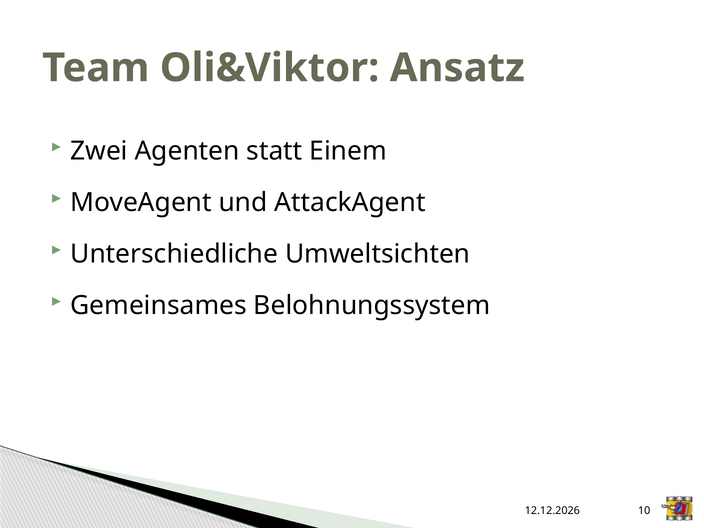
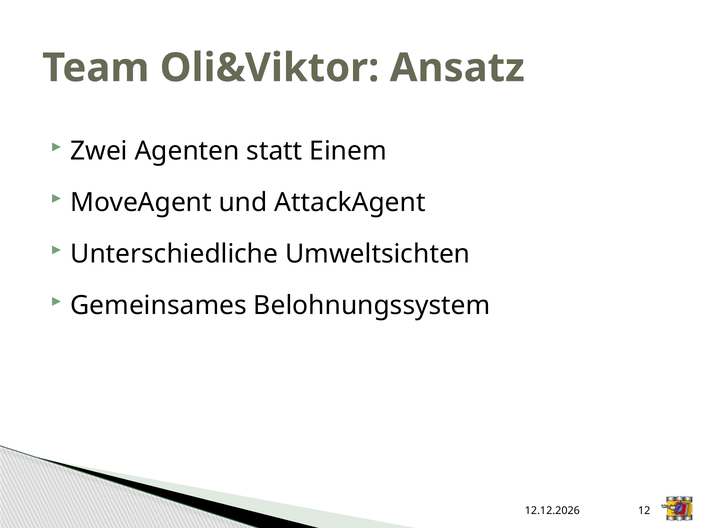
10: 10 -> 12 (644, 511)
